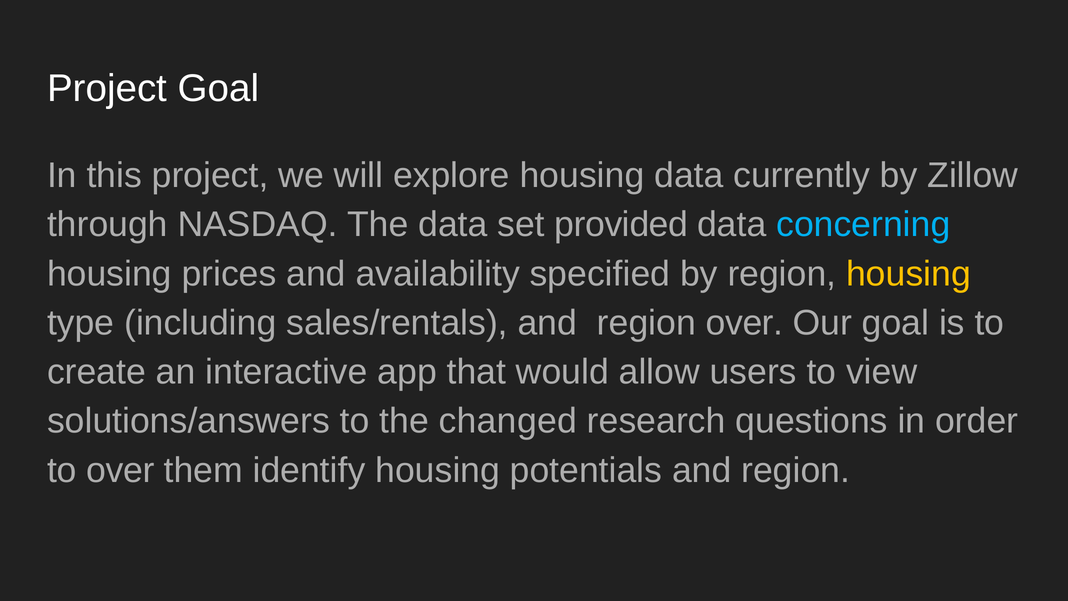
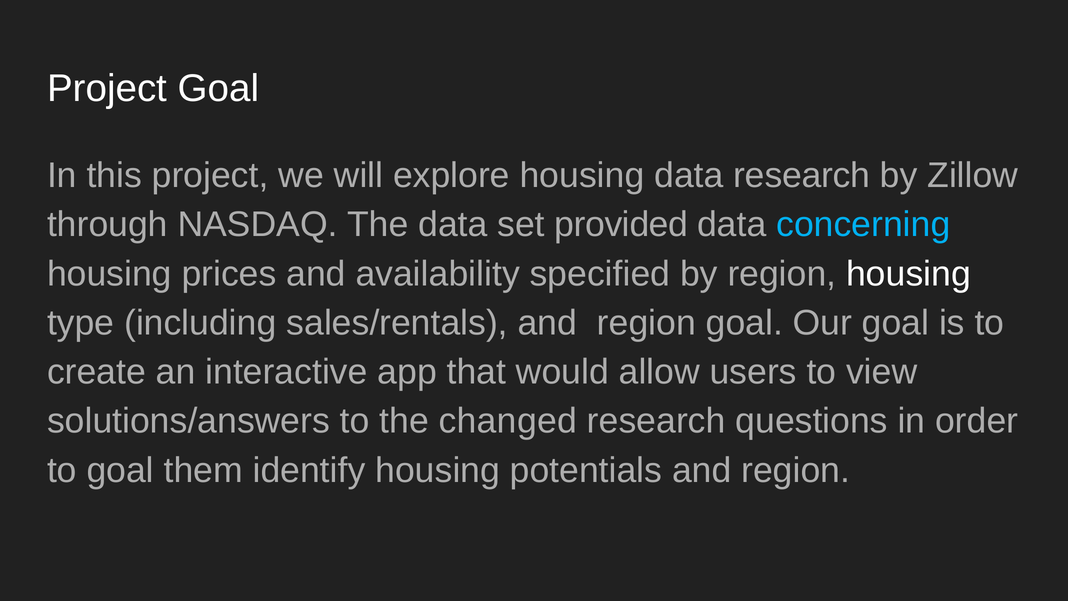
data currently: currently -> research (802, 176)
housing colour: yellow -> white (909, 274)
region over: over -> goal (744, 323)
to over: over -> goal (120, 470)
